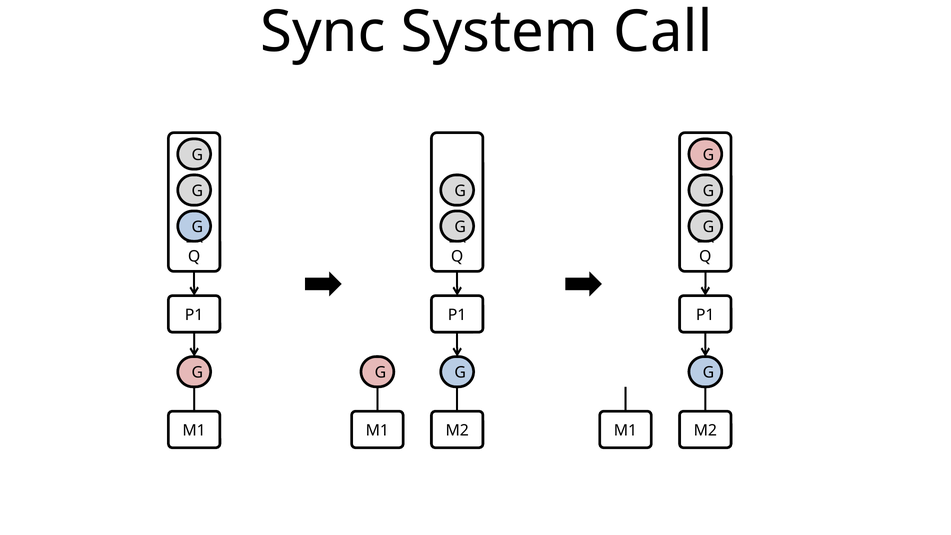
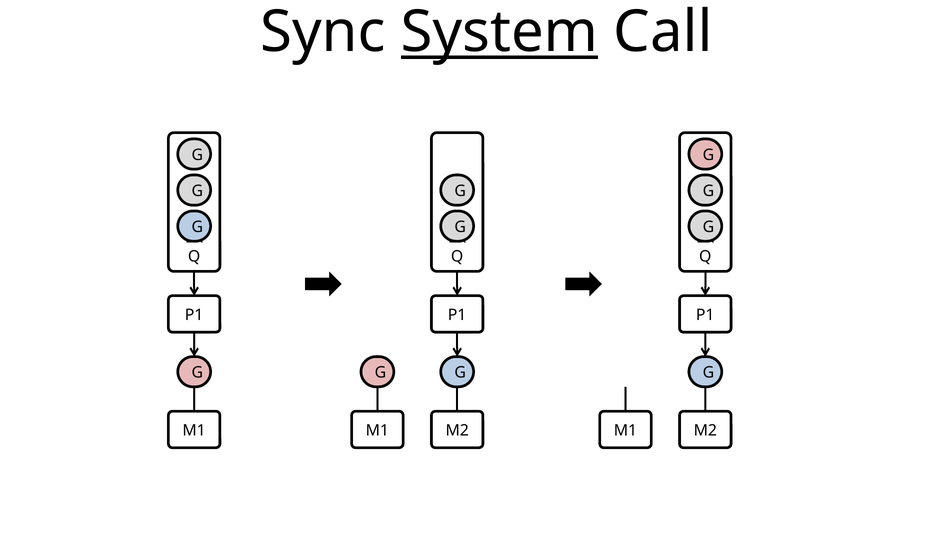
System underline: none -> present (500, 32)
